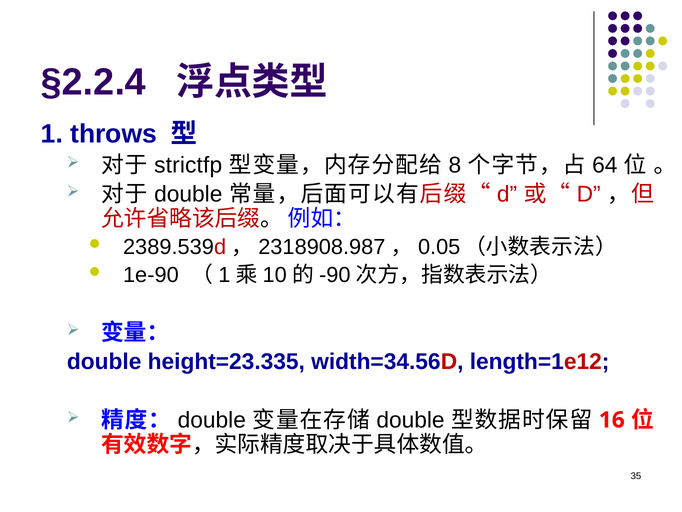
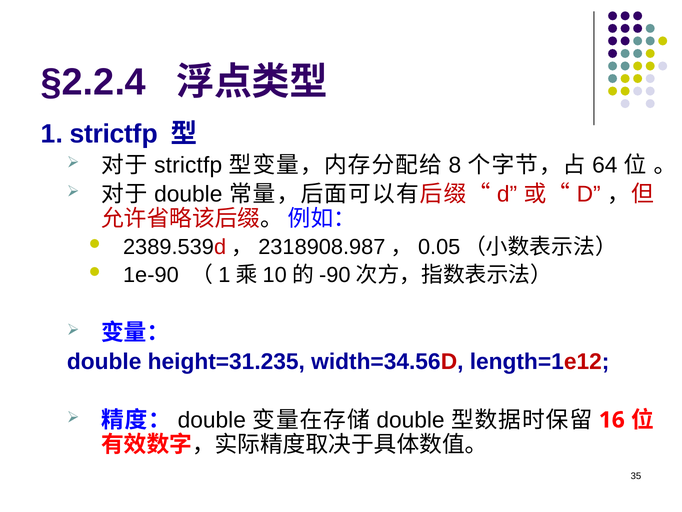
1 throws: throws -> strictfp (114, 134)
height=23.335: height=23.335 -> height=31.235 (226, 361)
